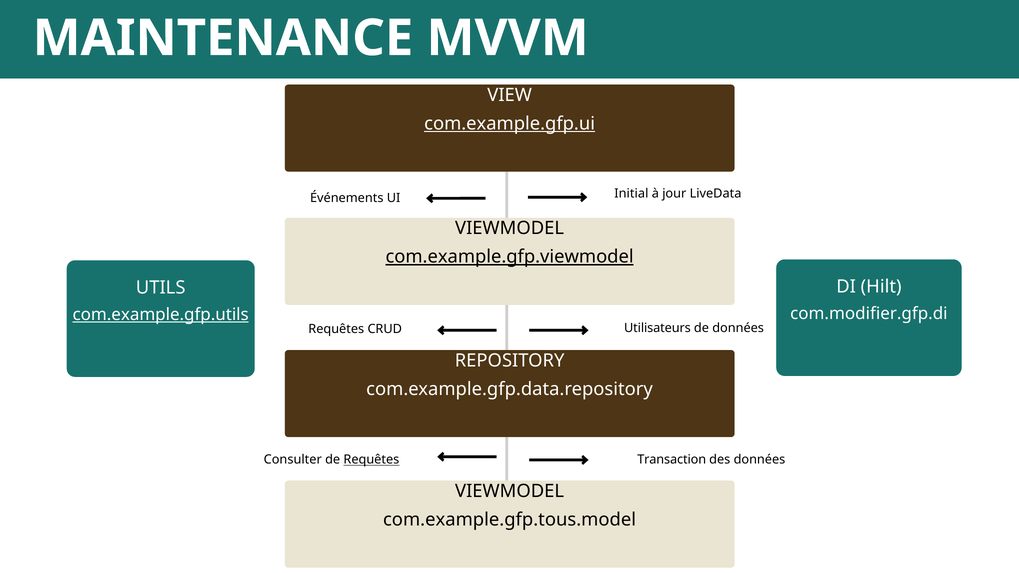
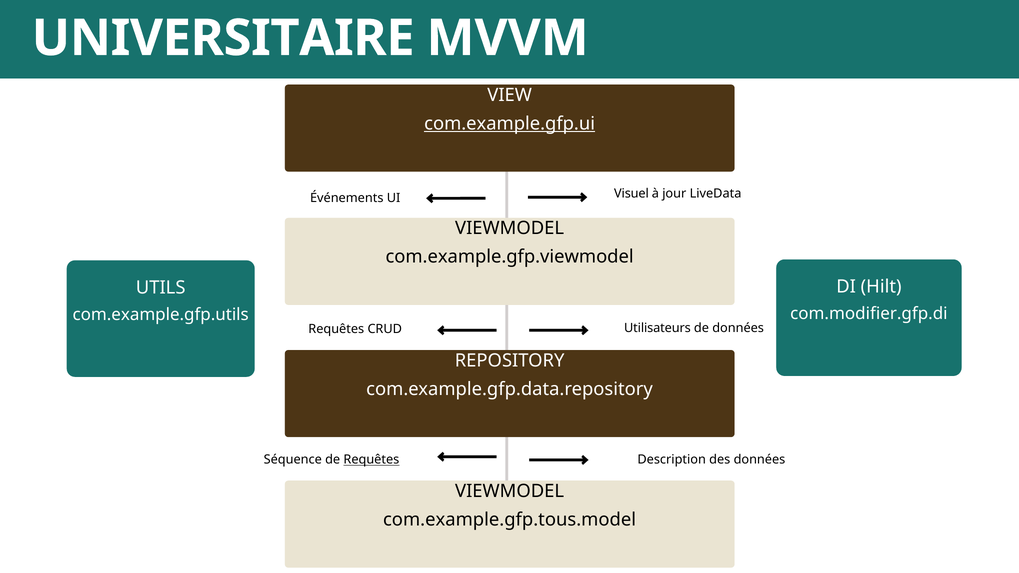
MAINTENANCE: MAINTENANCE -> UNIVERSITAIRE (223, 38)
Initial: Initial -> Visuel (631, 194)
com.example.gfp.viewmodel underline: present -> none (510, 257)
com.example.gfp.utils underline: present -> none (161, 315)
Consulter: Consulter -> Séquence (293, 460)
Transaction: Transaction -> Description (672, 460)
